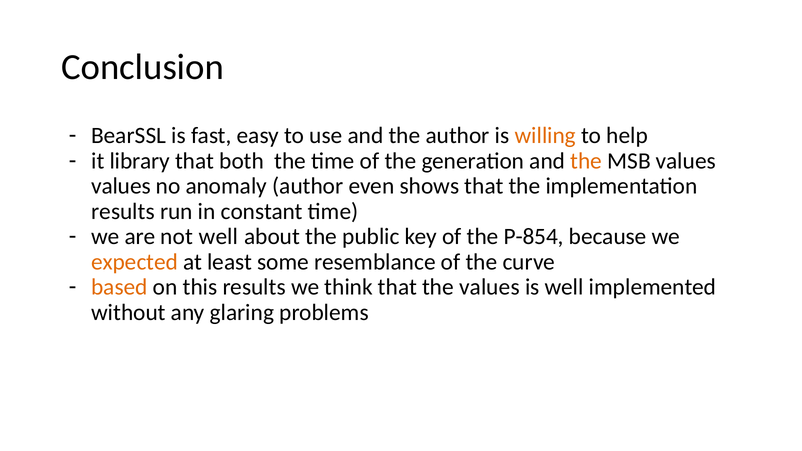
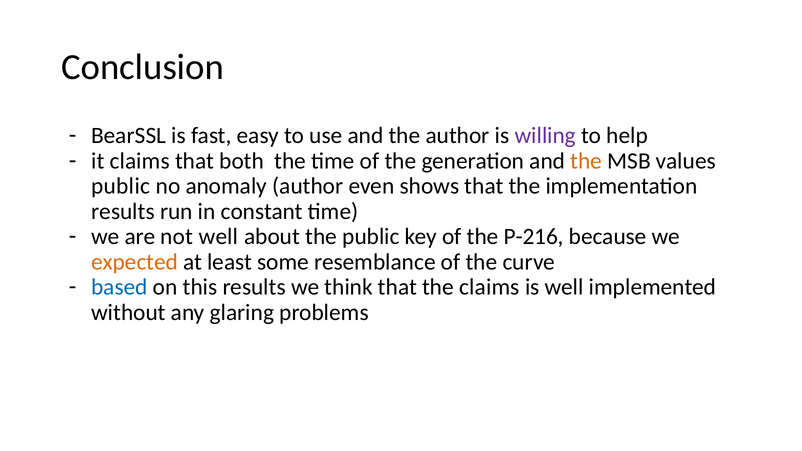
willing colour: orange -> purple (545, 136)
it library: library -> claims (140, 161)
values: values -> public (121, 186)
P-854: P-854 -> P-216 (534, 237)
based colour: orange -> blue (119, 287)
the values: values -> claims (489, 287)
